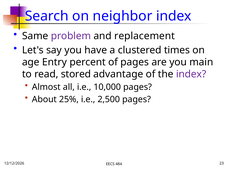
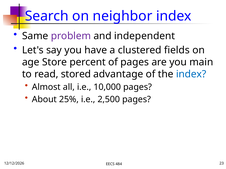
replacement: replacement -> independent (145, 36)
times: times -> fields (177, 50)
Entry: Entry -> Store (55, 62)
index colour: purple -> blue (191, 74)
